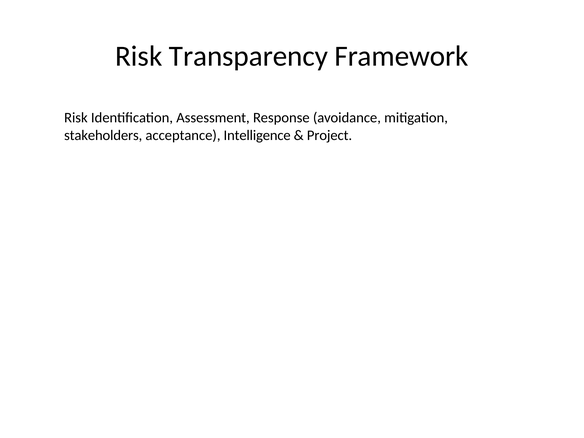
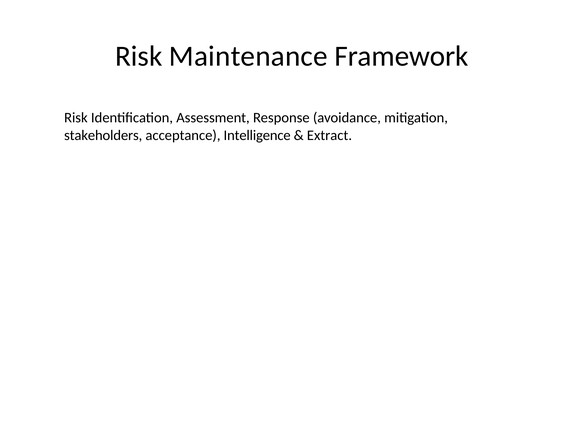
Transparency: Transparency -> Maintenance (248, 56)
Project: Project -> Extract (329, 135)
